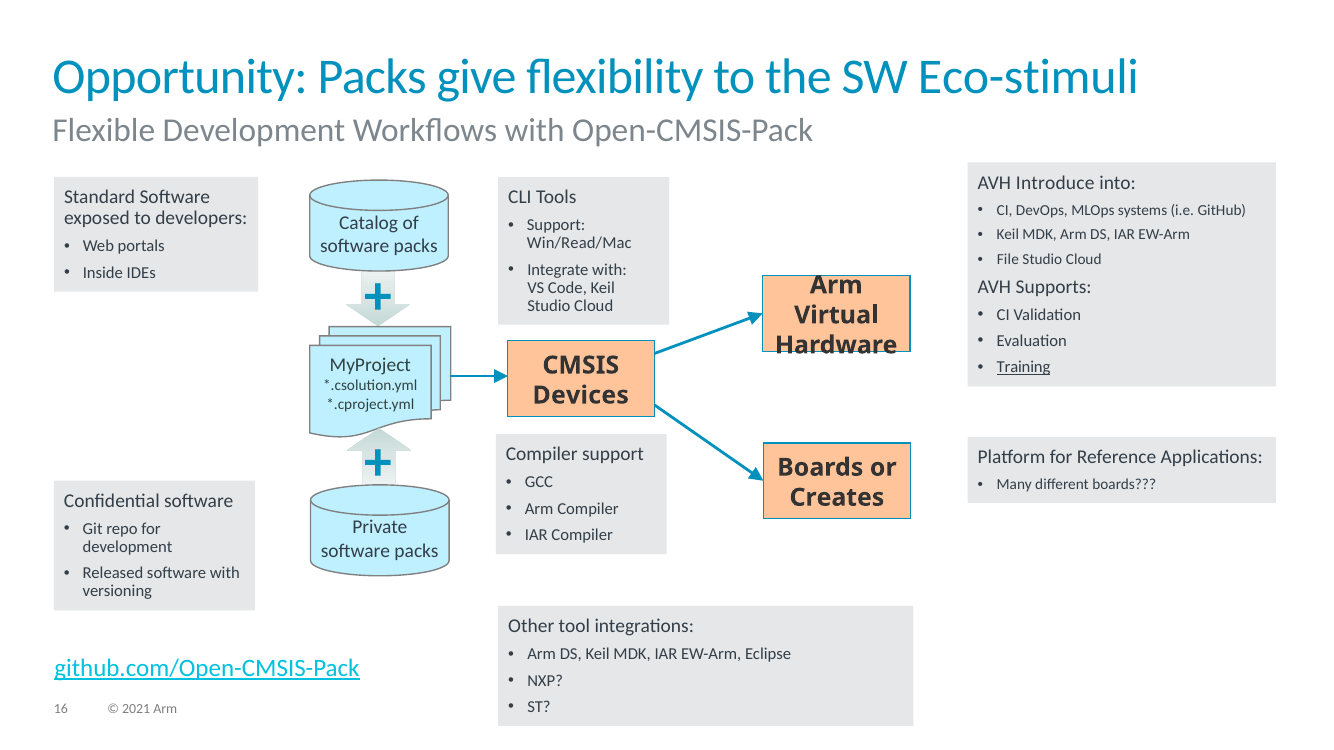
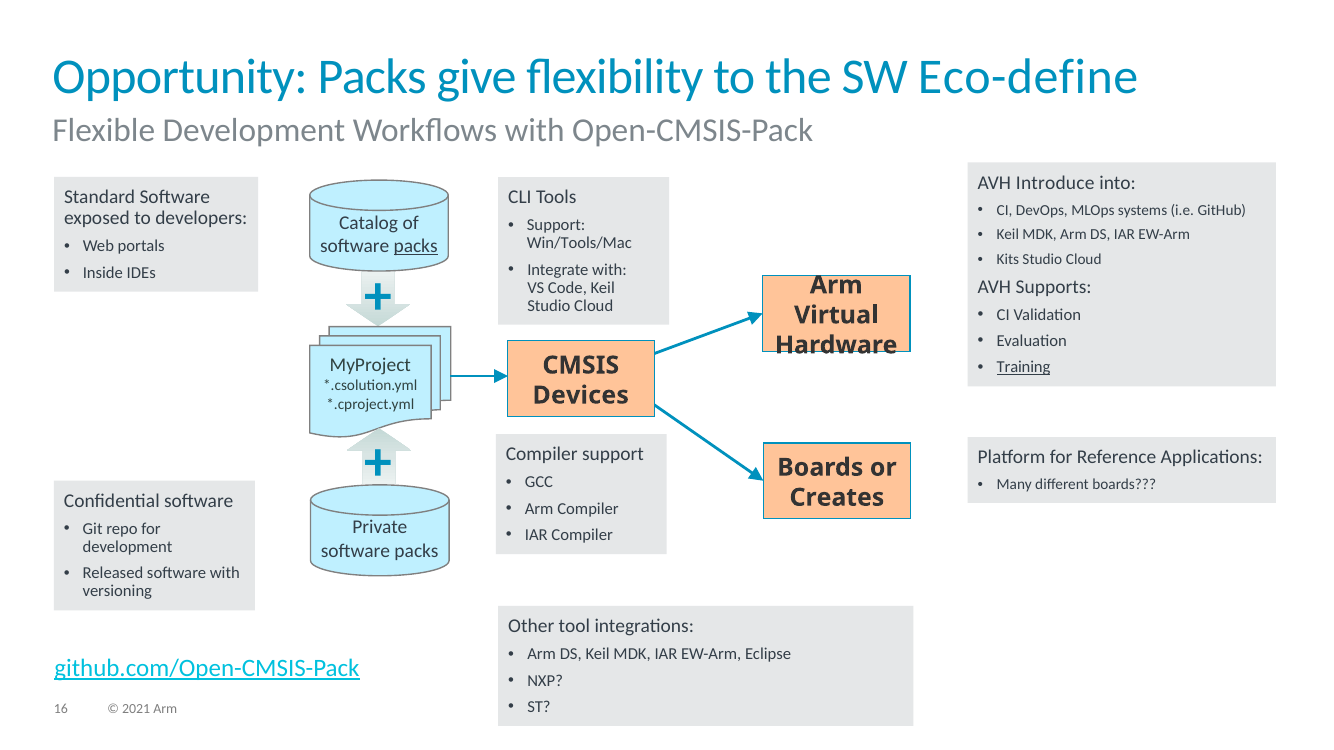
Eco-stimuli: Eco-stimuli -> Eco-define (1028, 77)
Win/Read/Mac: Win/Read/Mac -> Win/Tools/Mac (579, 243)
packs underline: none -> present (416, 246)
File: File -> Kits (1008, 260)
